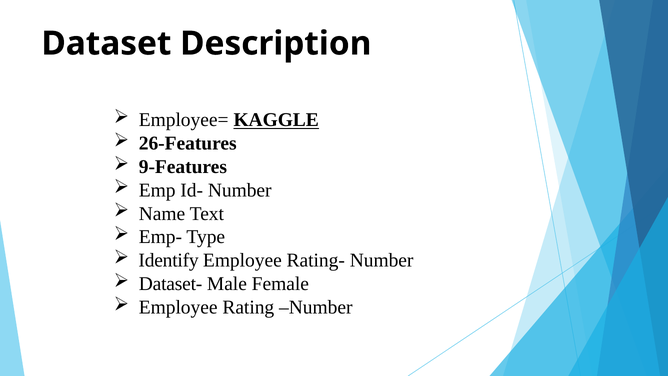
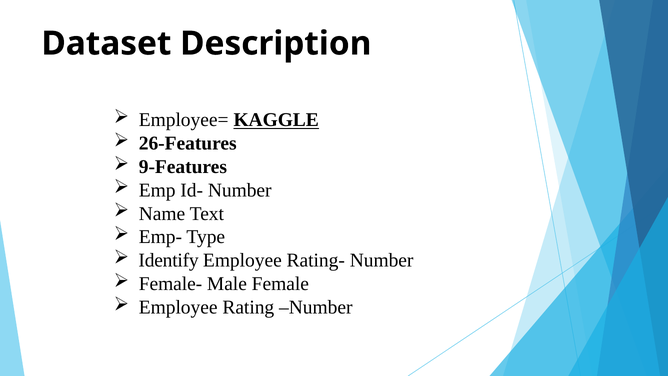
Dataset-: Dataset- -> Female- (171, 284)
